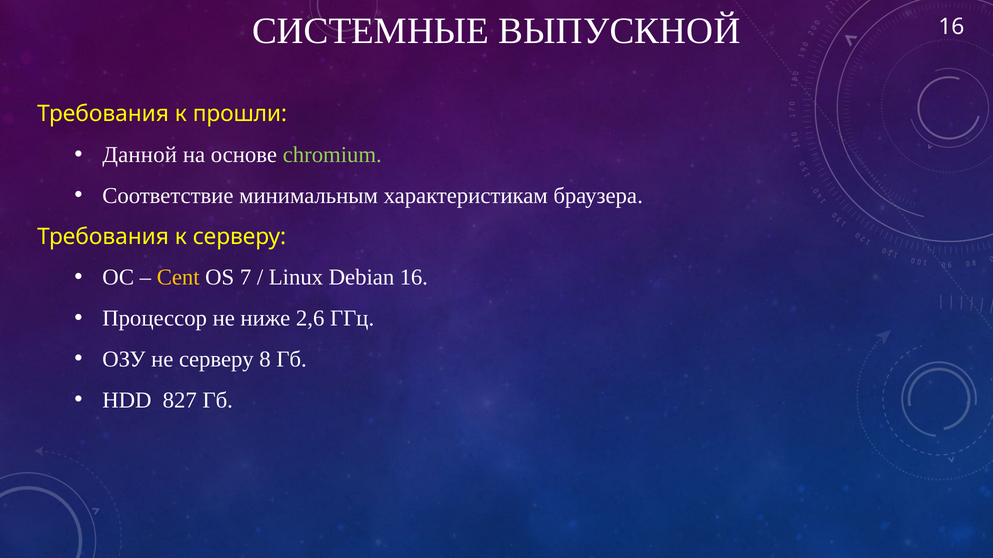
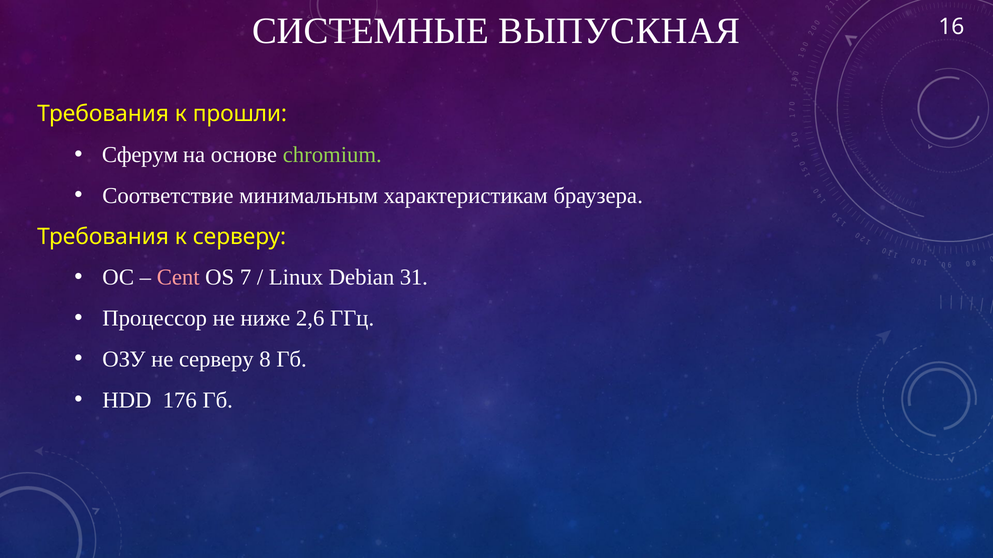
ВЫПУСКНОЙ: ВЫПУСКНОЙ -> ВЫПУСКНАЯ (619, 31)
Данной: Данной -> Сферум (140, 155)
Cent colour: yellow -> pink (178, 278)
Debian 16: 16 -> 31 (414, 278)
827: 827 -> 176 (180, 400)
